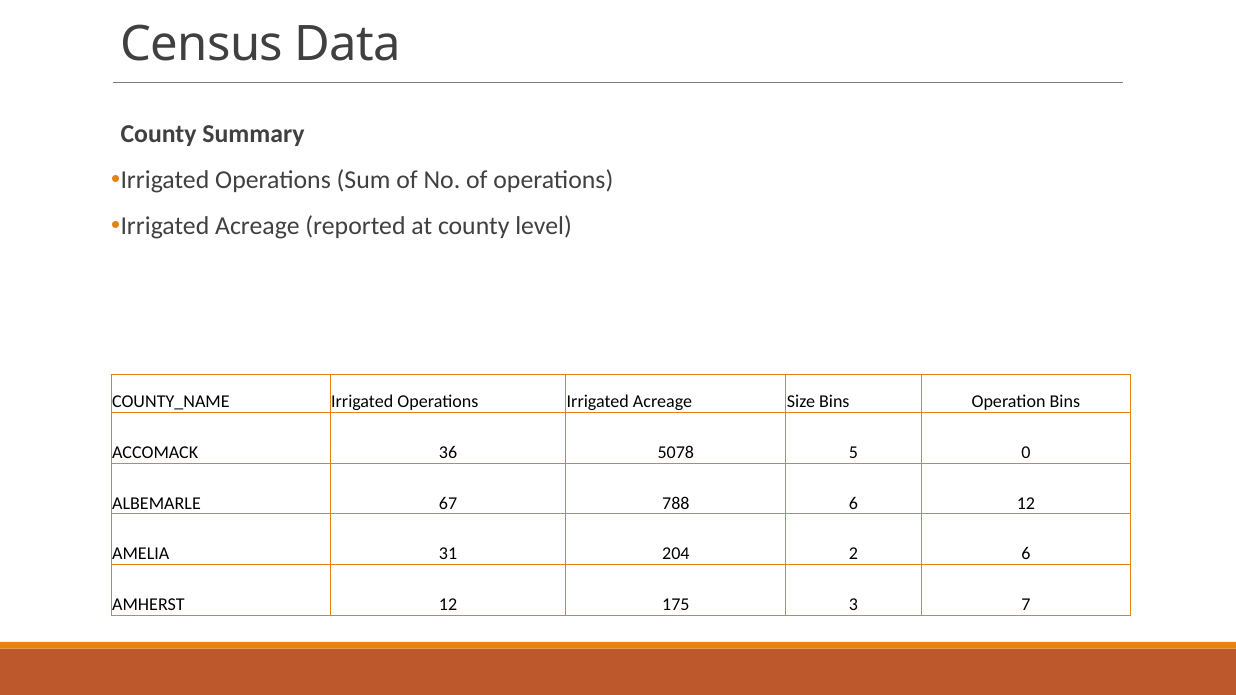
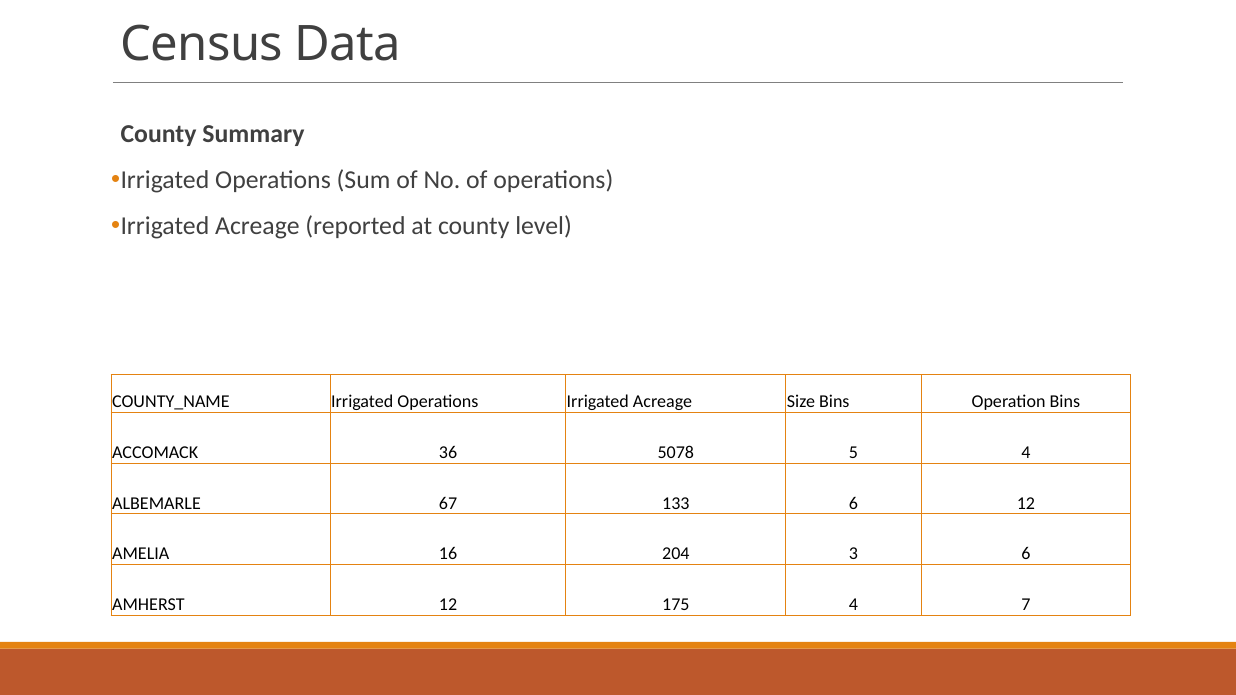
5 0: 0 -> 4 (1026, 453)
788: 788 -> 133 (676, 503)
31: 31 -> 16 (448, 554)
2: 2 -> 3 (854, 554)
175 3: 3 -> 4 (854, 605)
